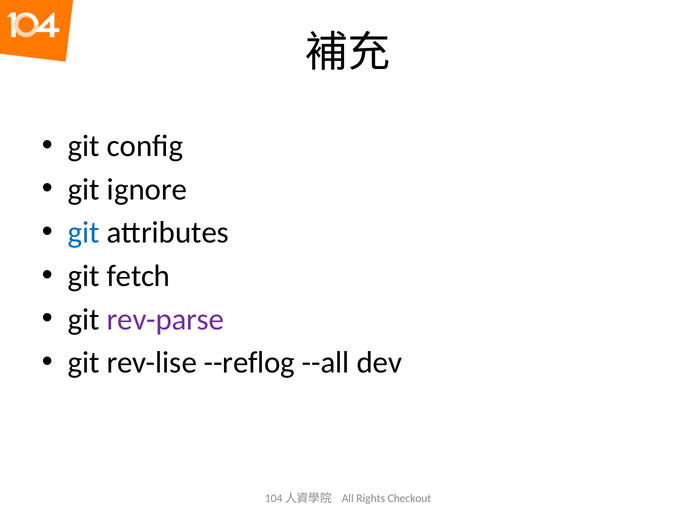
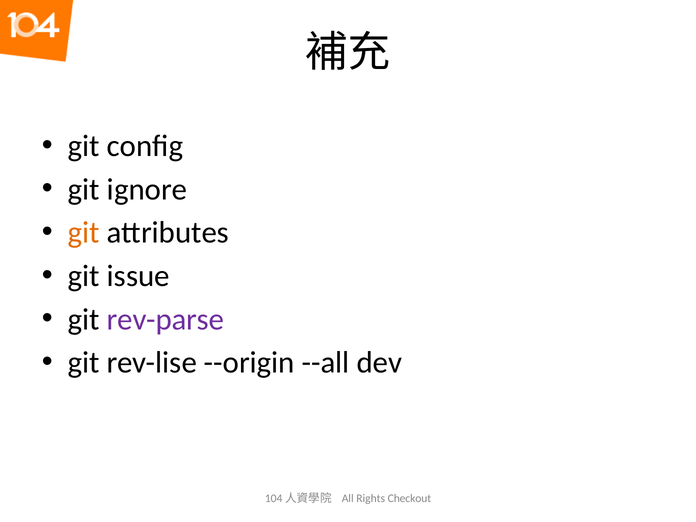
git colour: blue -> orange (84, 233)
fetch: fetch -> issue (138, 276)
--reflog: --reflog -> --origin (249, 363)
